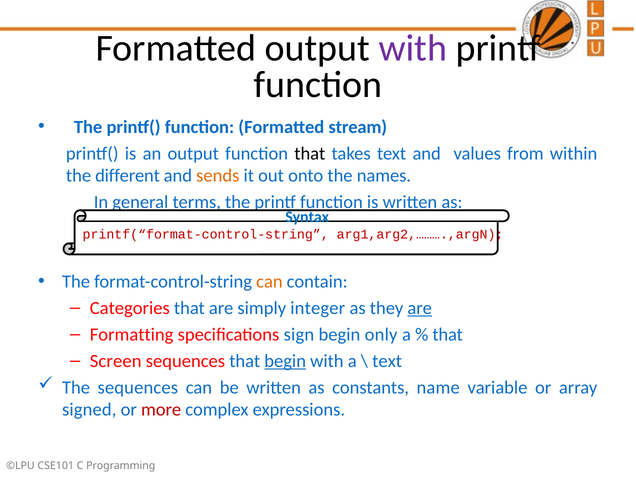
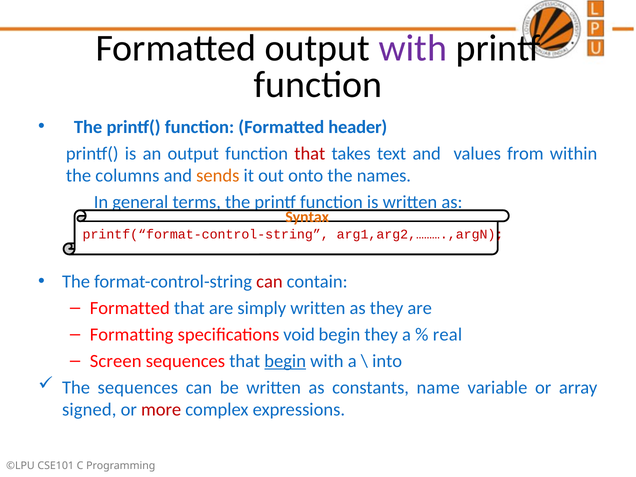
stream: stream -> header (358, 127)
that colour: black -> red (310, 153)
different: different -> columns (127, 176)
Syntax colour: blue -> orange (307, 217)
can colour: orange -> red (269, 282)
Categories: Categories -> Formatted (130, 308)
simply integer: integer -> written (318, 308)
are underline: present -> none (420, 308)
sign: sign -> void (299, 335)
begin only: only -> they (381, 335)
that: that -> real (447, 335)
text: text -> into (387, 361)
